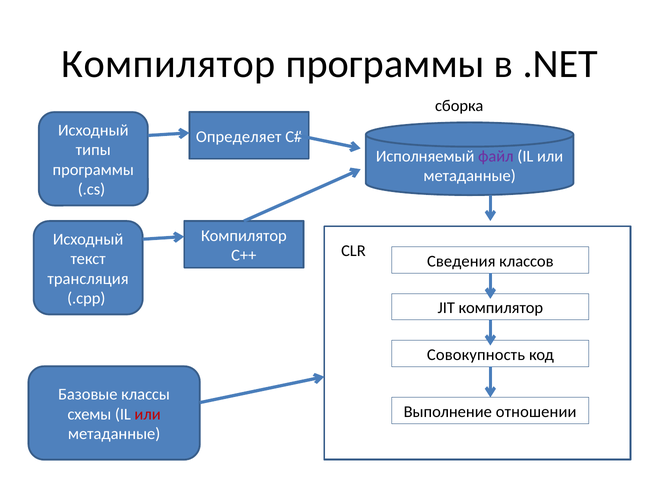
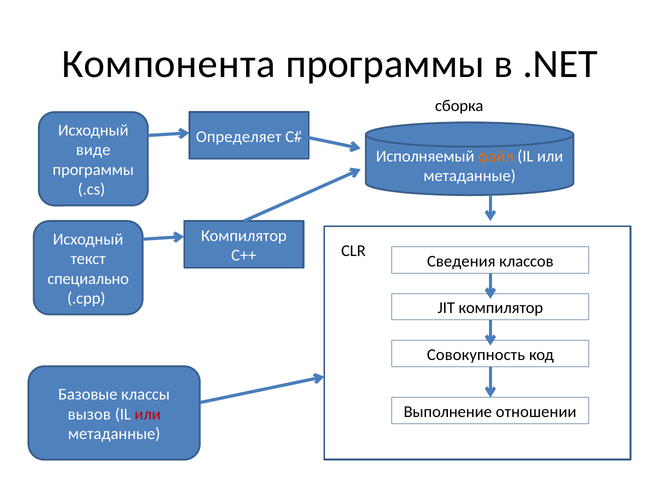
Компилятор: Компилятор -> Компонента (169, 64)
типы: типы -> виде (93, 150)
файл colour: purple -> orange (496, 156)
трансляция: трансляция -> специально (88, 279)
схемы: схемы -> вызов (89, 414)
